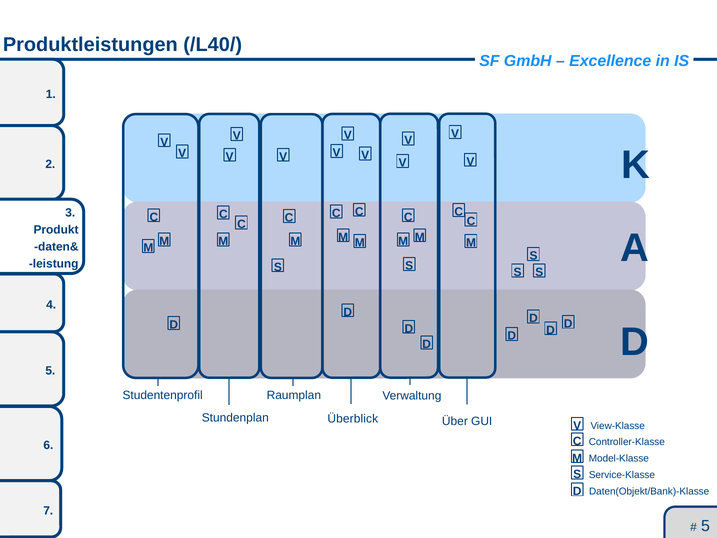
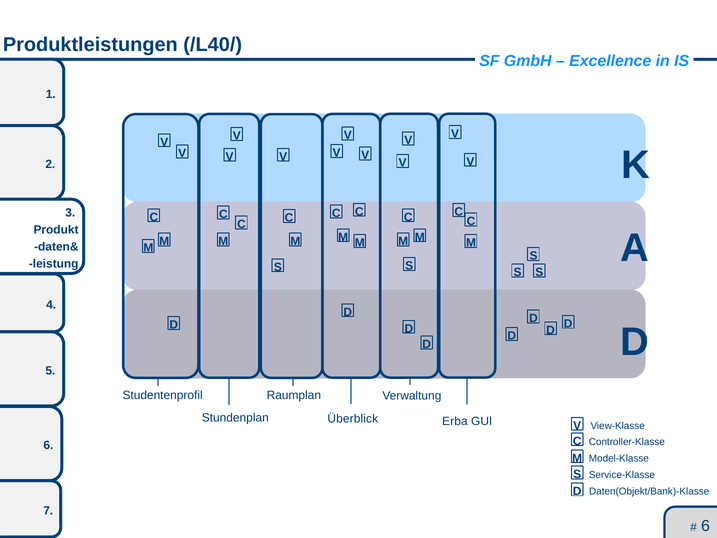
Über: Über -> Erba (455, 421)
5: 5 -> 6 (706, 526)
